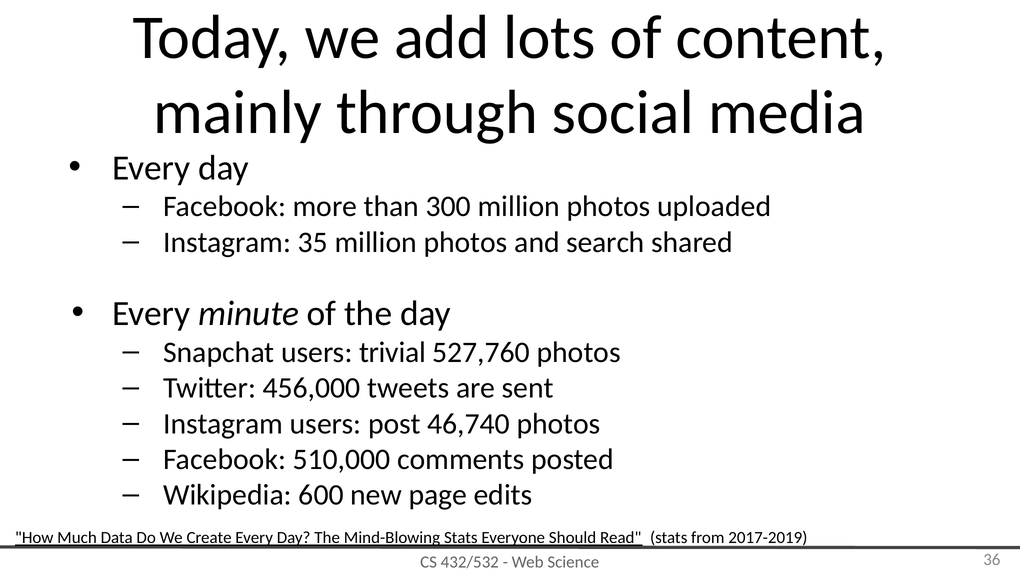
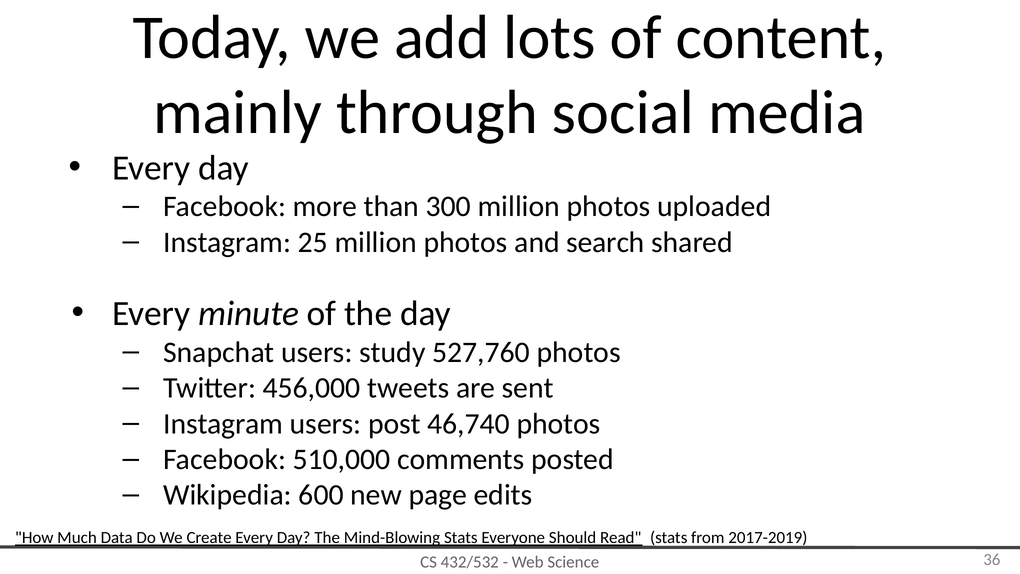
35: 35 -> 25 (313, 242)
trivial: trivial -> study (392, 352)
